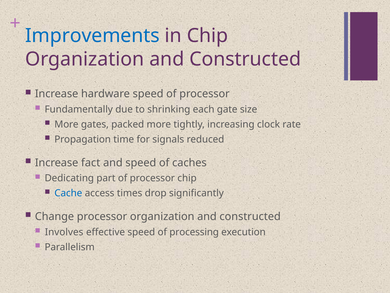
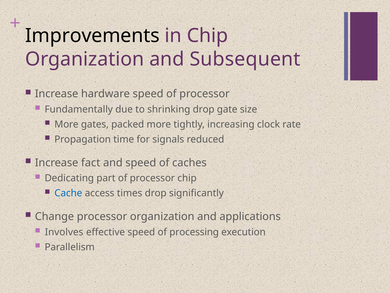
Improvements colour: blue -> black (92, 36)
Constructed: Constructed -> Subsequent (245, 59)
shrinking each: each -> drop (204, 109)
processor organization and constructed: constructed -> applications (250, 216)
